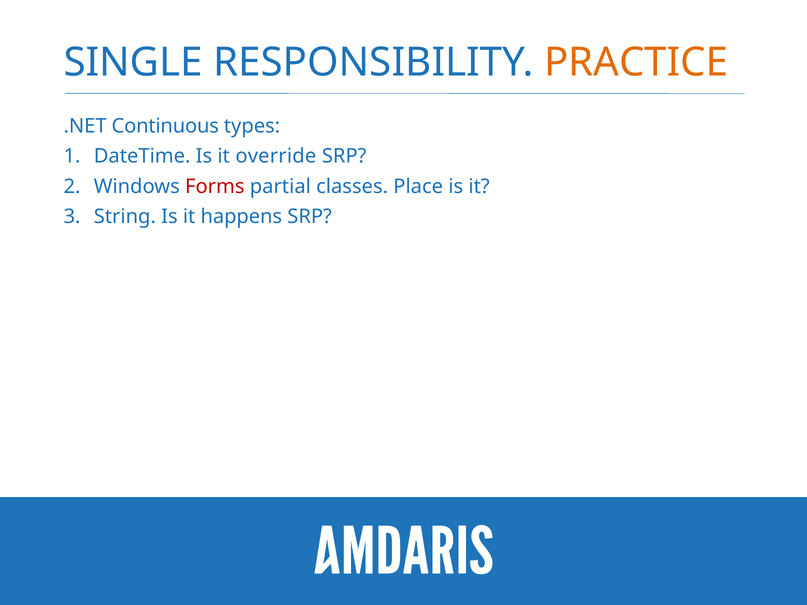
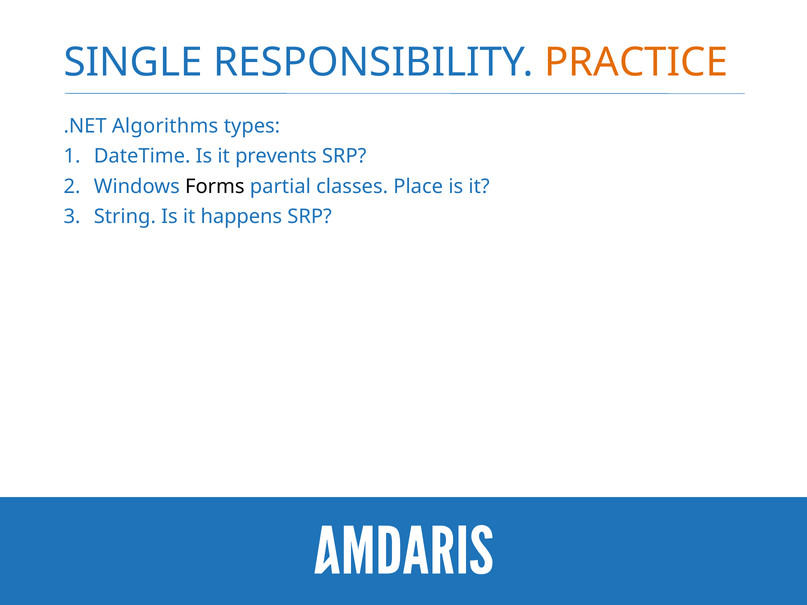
Continuous: Continuous -> Algorithms (165, 126)
override: override -> prevents (276, 156)
Forms colour: red -> black (215, 187)
